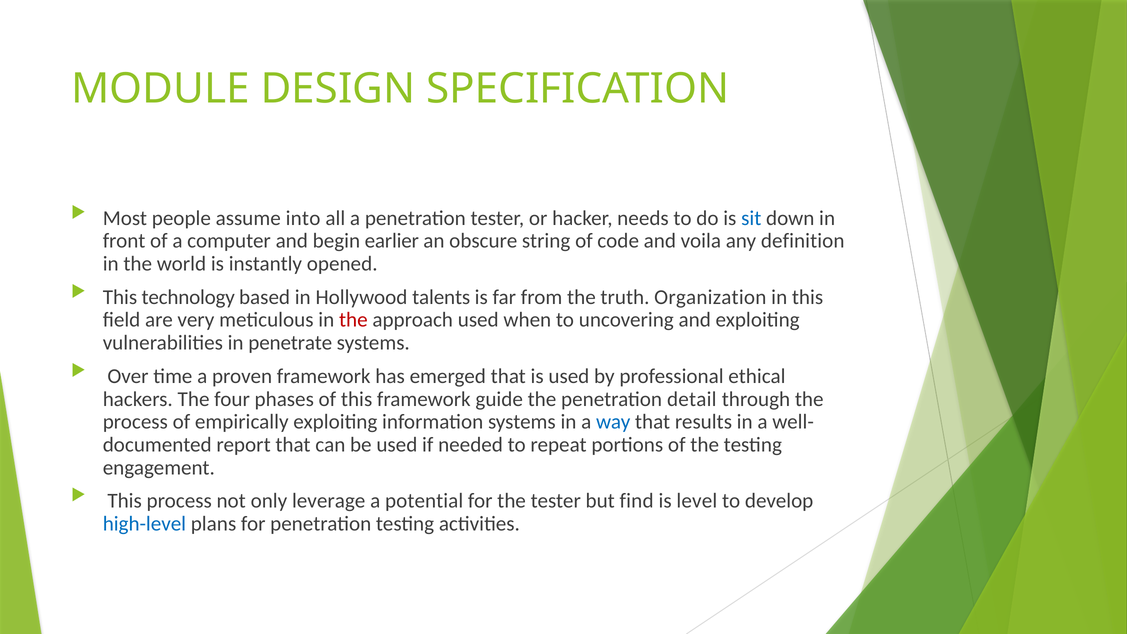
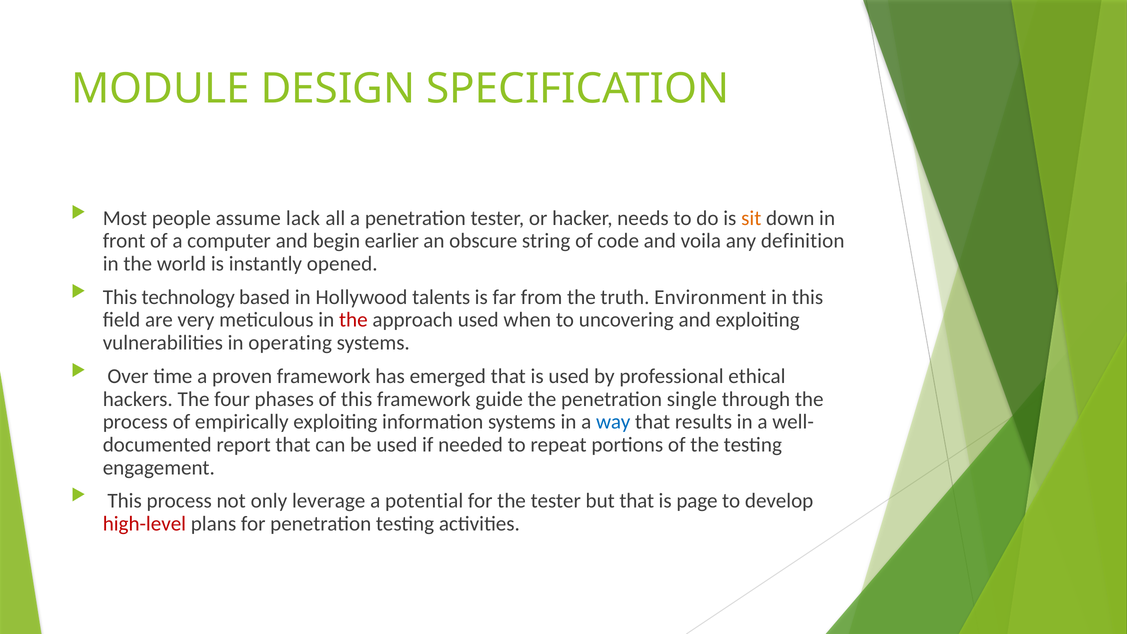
into: into -> lack (303, 218)
sit colour: blue -> orange (751, 218)
Organization: Organization -> Environment (710, 297)
penetrate: penetrate -> operating (290, 343)
detail: detail -> single (692, 399)
but find: find -> that (637, 501)
level: level -> page (697, 501)
high-level colour: blue -> red (144, 524)
